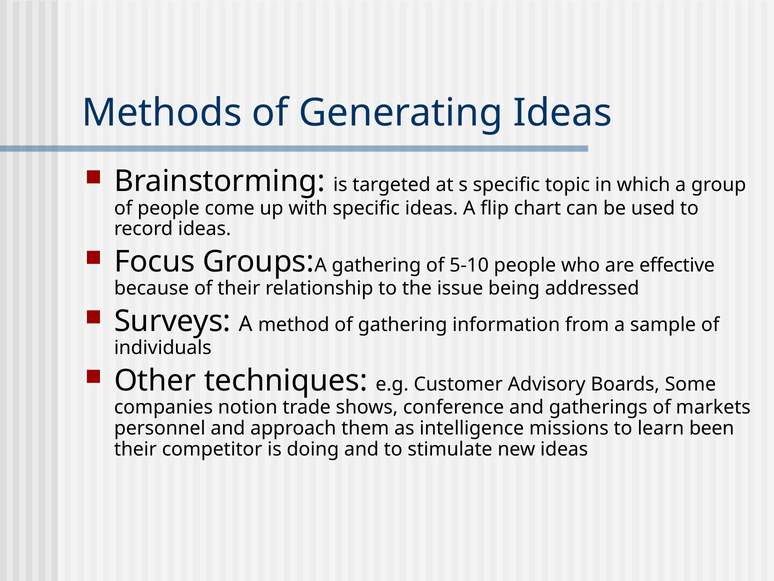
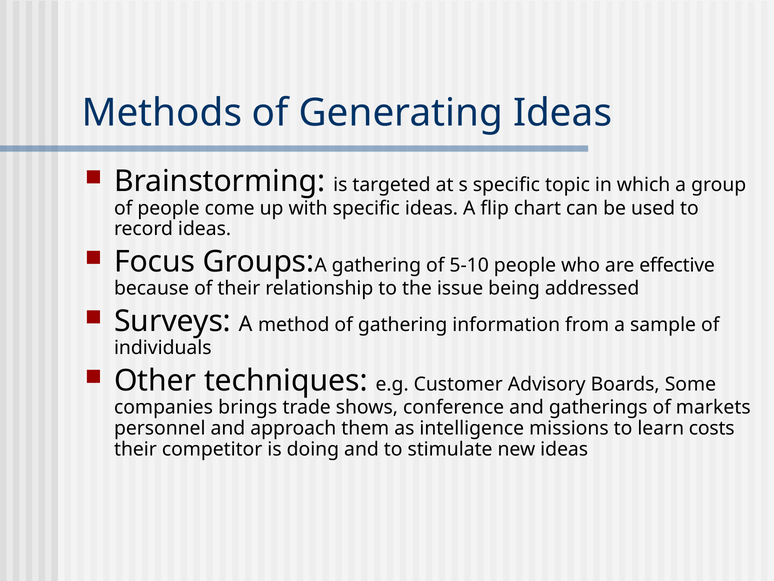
notion: notion -> brings (248, 407)
been: been -> costs (712, 428)
